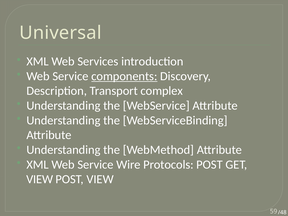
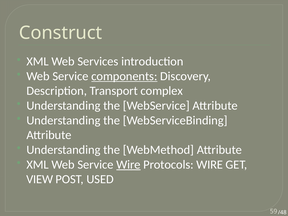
Universal: Universal -> Construct (61, 33)
Wire underline: none -> present (128, 165)
Protocols POST: POST -> WIRE (210, 165)
POST VIEW: VIEW -> USED (100, 179)
